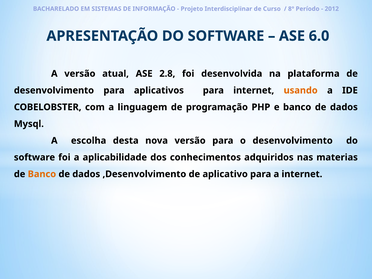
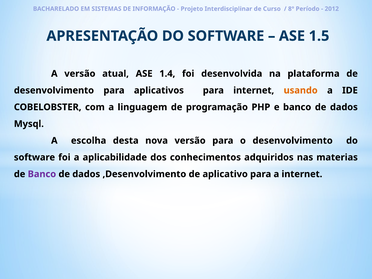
6.0: 6.0 -> 1.5 (319, 36)
2.8: 2.8 -> 1.4 (167, 74)
Banco colour: orange -> purple (42, 174)
